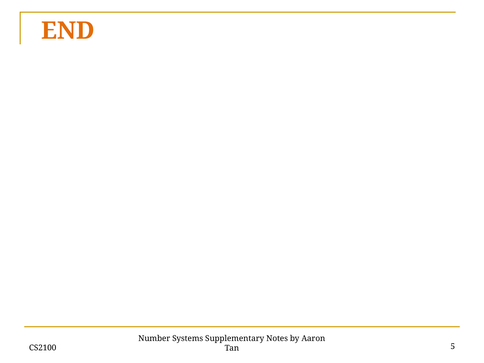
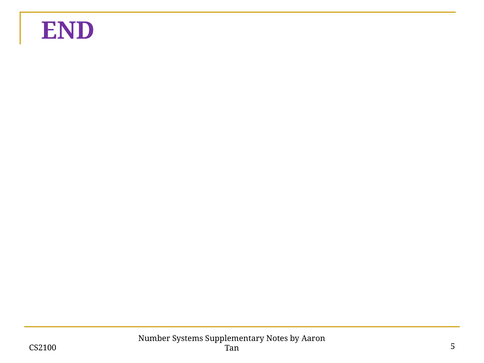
END colour: orange -> purple (68, 31)
